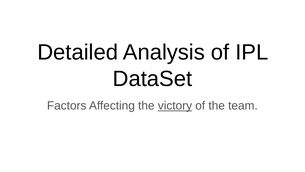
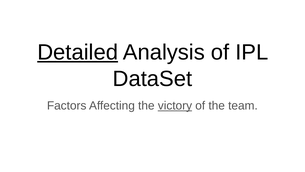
Detailed underline: none -> present (78, 52)
